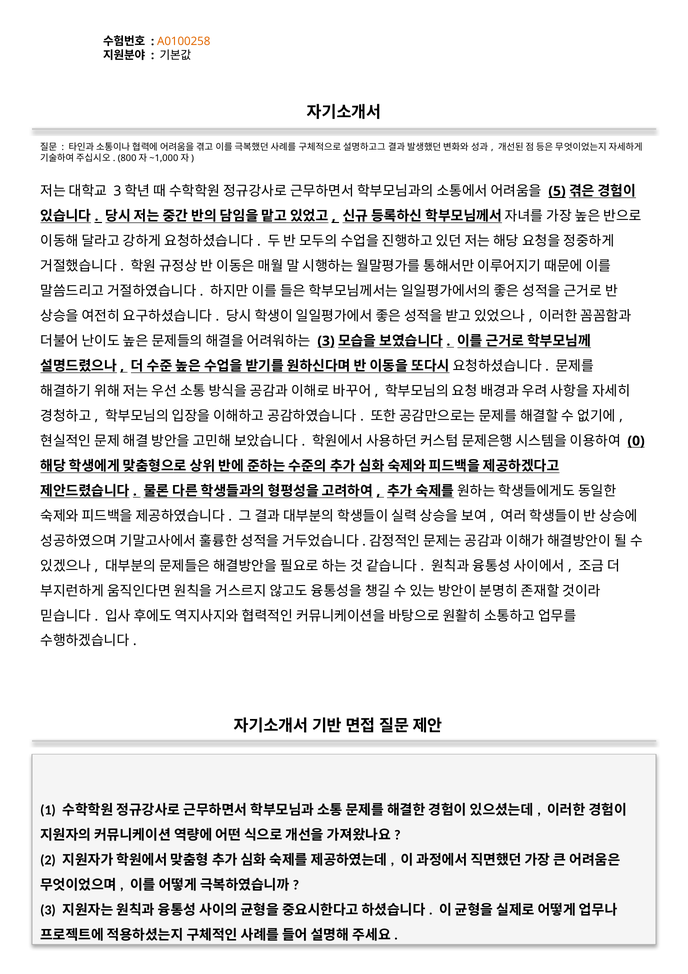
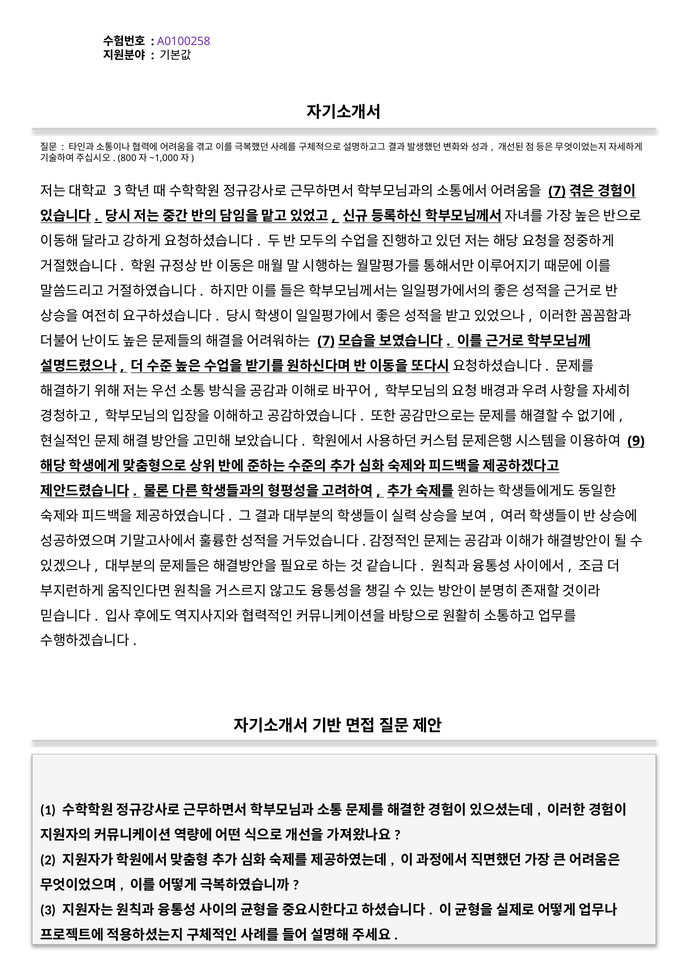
A0100258 colour: orange -> purple (184, 41)
5: 5 -> 7 (557, 191)
3: 3 -> 7 (326, 341)
0: 0 -> 9 (636, 441)
